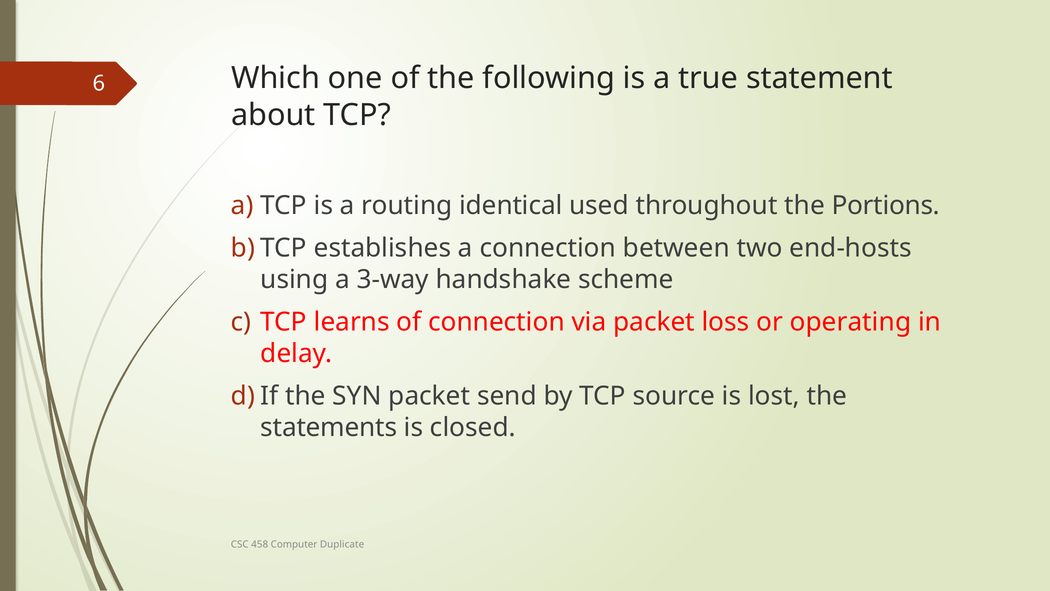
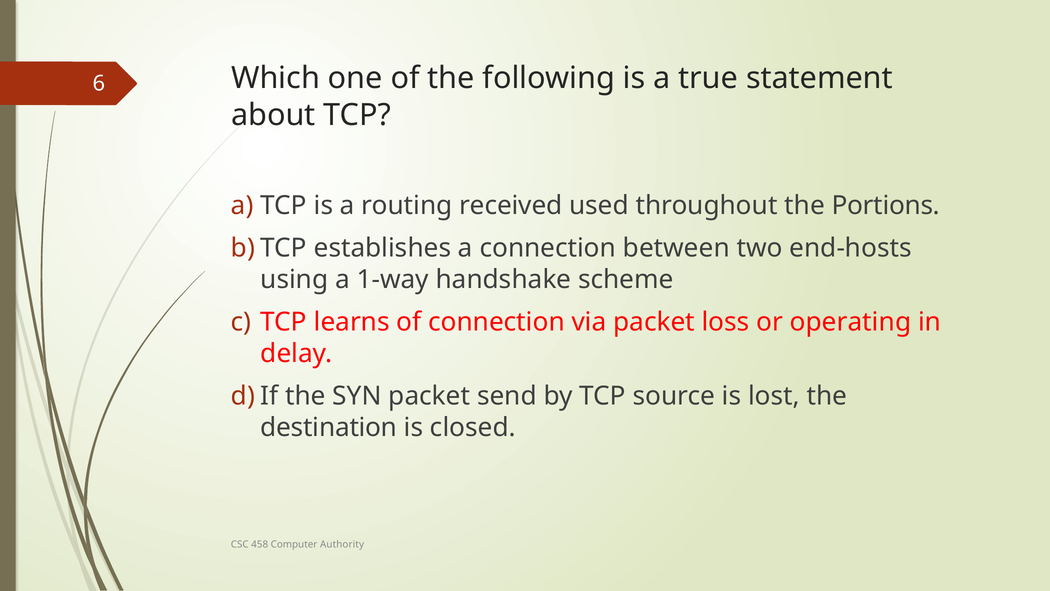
identical: identical -> received (511, 205)
3-way: 3-way -> 1-way (393, 279)
statements: statements -> destination (329, 427)
Duplicate: Duplicate -> Authority (342, 544)
